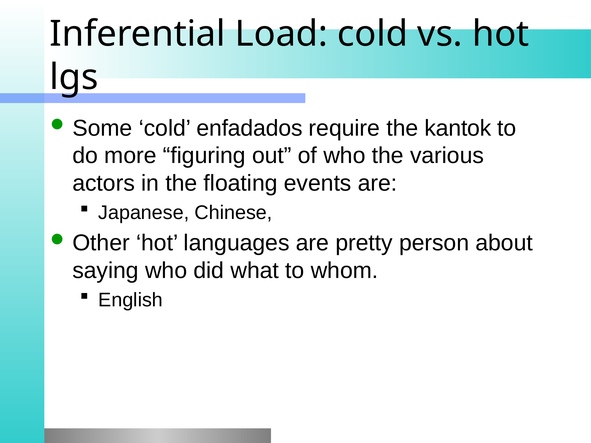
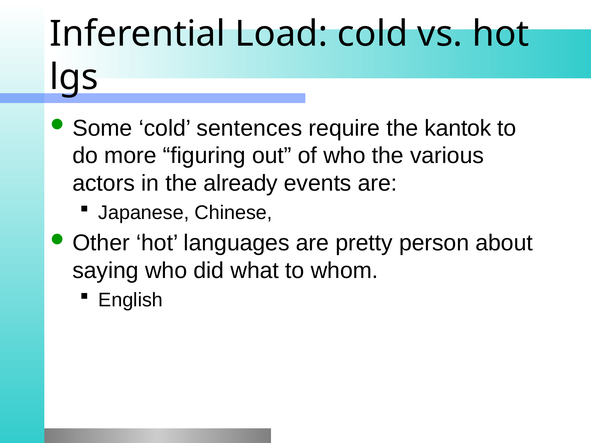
enfadados: enfadados -> sentences (249, 128)
floating: floating -> already (241, 183)
